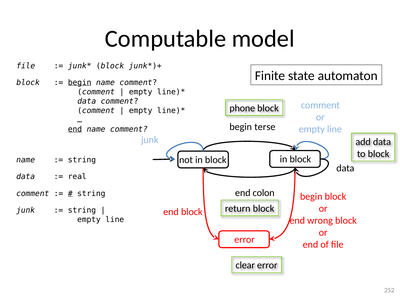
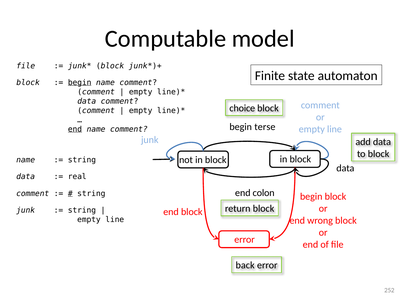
phone: phone -> choice (242, 108)
clear: clear -> back (245, 265)
